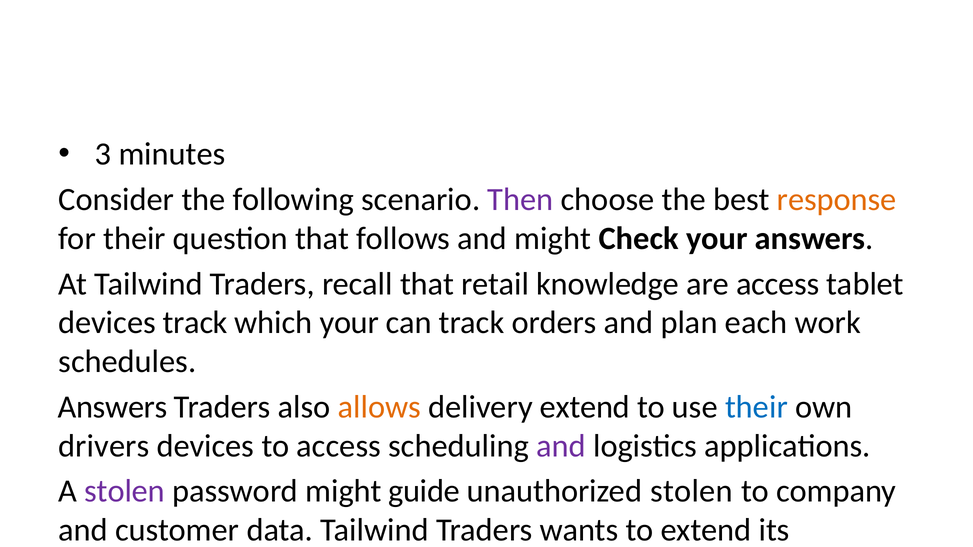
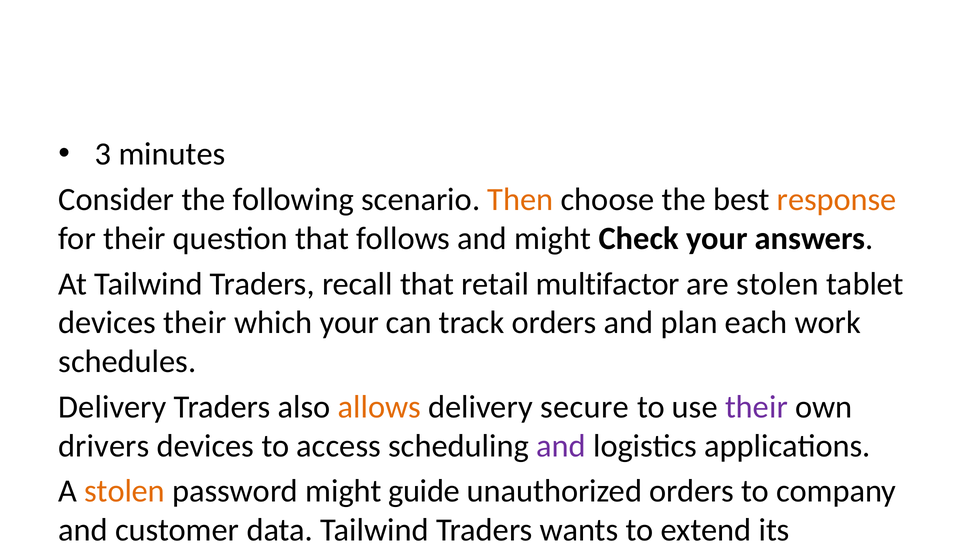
Then colour: purple -> orange (520, 200)
retail knowledge: knowledge -> multifactor (608, 284)
are access: access -> stolen (777, 284)
devices track: track -> their (195, 323)
Answers: Answers -> Delivery (112, 407)
delivery extend: extend -> secure (585, 407)
their colour: blue -> purple (756, 407)
stolen colour: purple -> orange (125, 492)
unauthorized stolen: stolen -> orders (692, 492)
